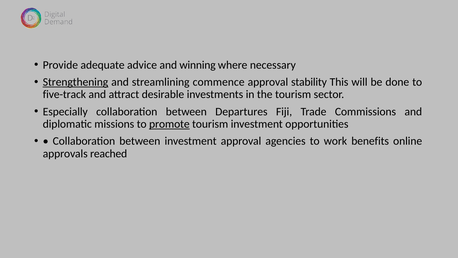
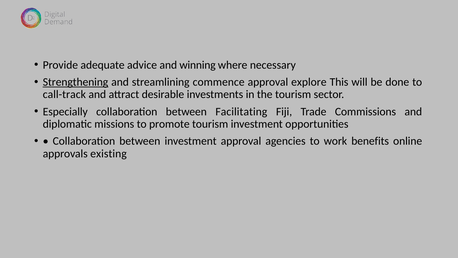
stability: stability -> explore (309, 82)
five-track: five-track -> call-track (64, 94)
Departures: Departures -> Facilitating (241, 111)
promote underline: present -> none (169, 124)
reached: reached -> existing (109, 153)
